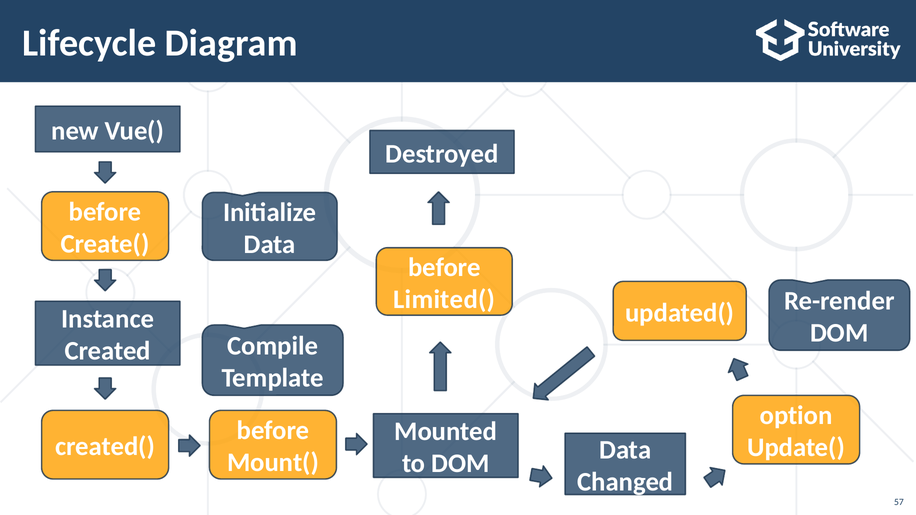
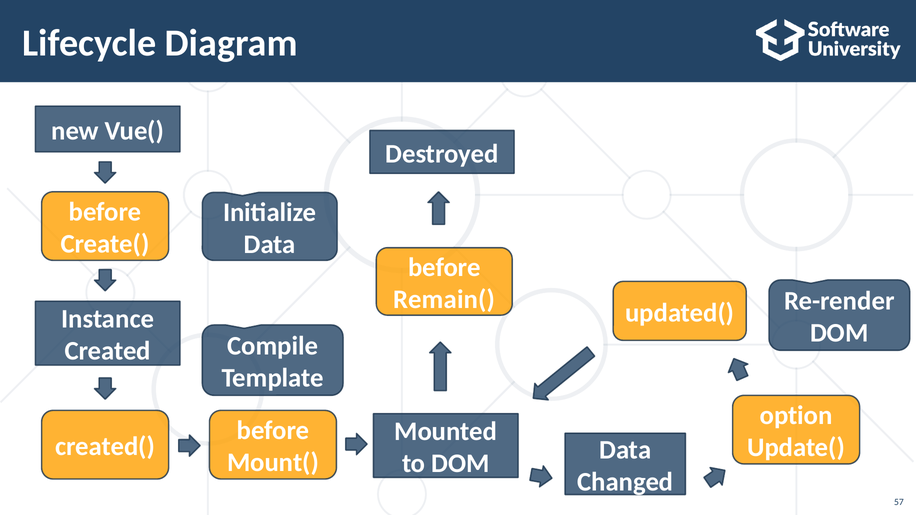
Limited(: Limited( -> Remain( (444, 299)
